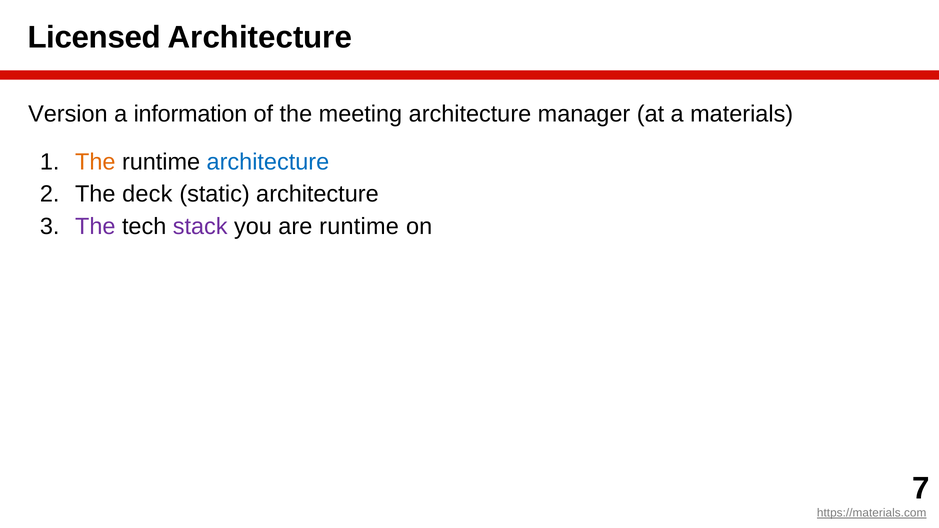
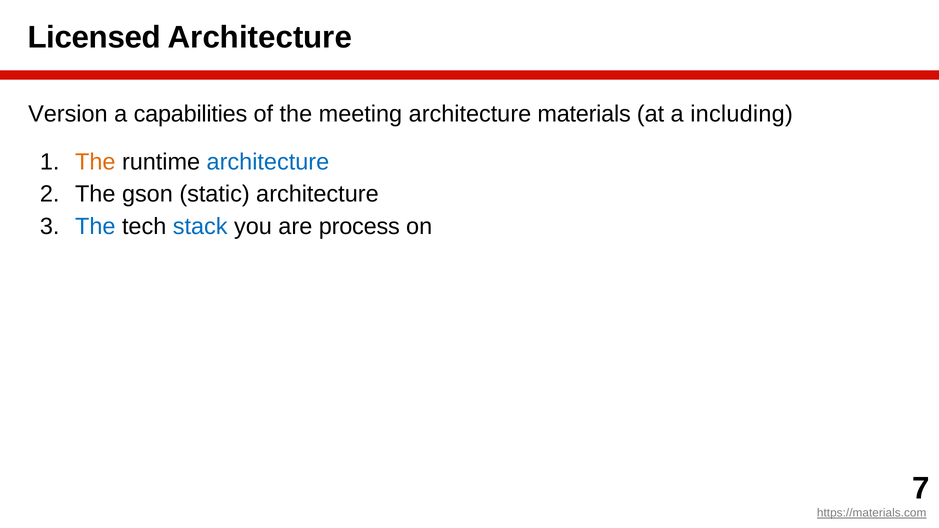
information: information -> capabilities (190, 114)
manager: manager -> materials (584, 114)
materials: materials -> including (742, 114)
deck: deck -> gson (147, 194)
The colour: purple -> blue (95, 227)
stack colour: purple -> blue (200, 227)
are runtime: runtime -> process (359, 227)
